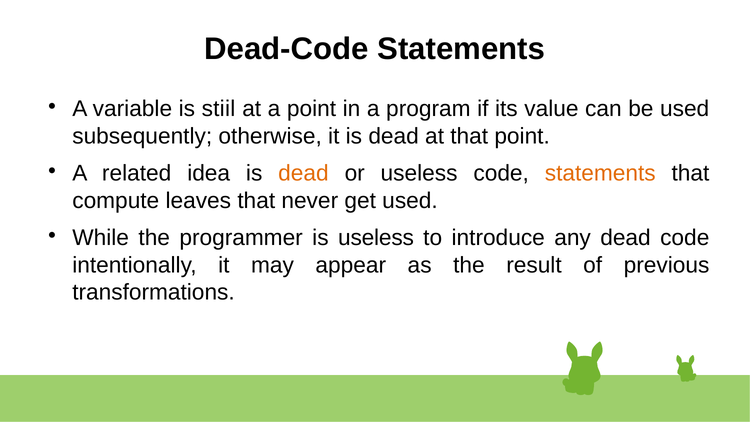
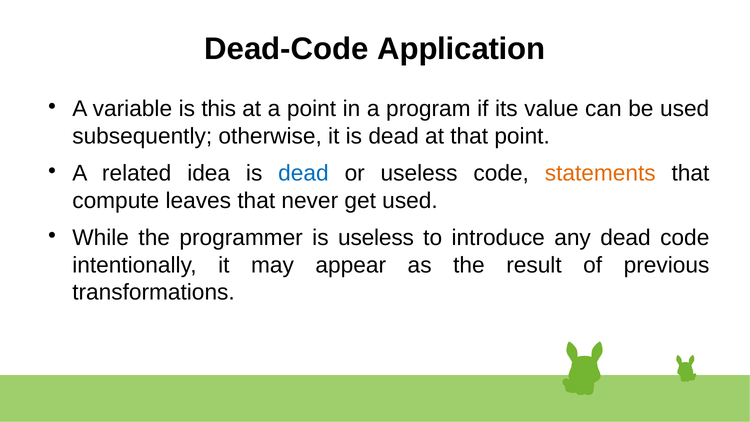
Dead-Code Statements: Statements -> Application (461, 49)
stiil: stiil -> this (219, 109)
dead colour: orange -> blue (303, 173)
